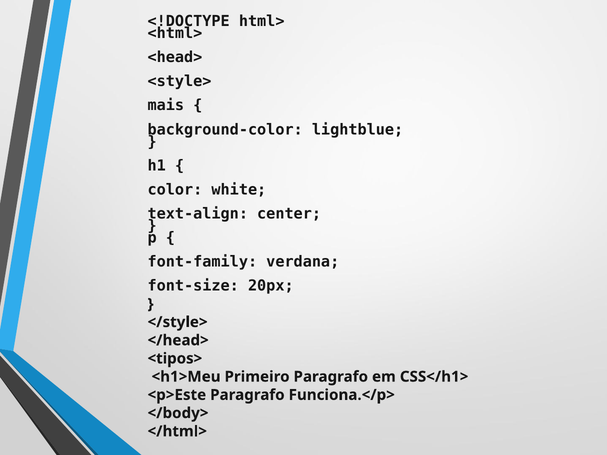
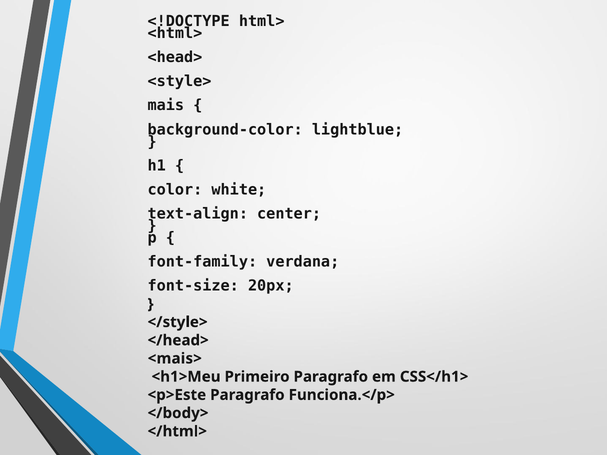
<tipos>: <tipos> -> <mais> (175, 359)
